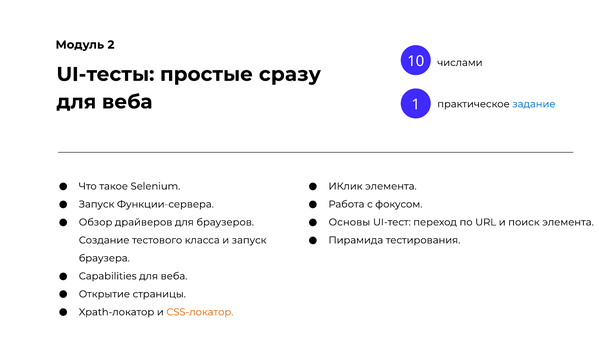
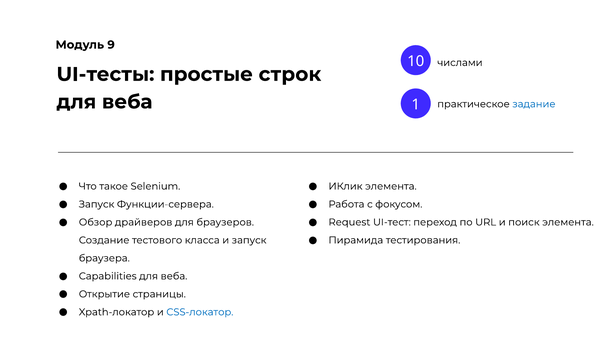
2: 2 -> 9 (111, 45)
сразу: сразу -> строк (290, 74)
Основы: Основы -> Request (349, 222)
CSS-локатор colour: orange -> blue (200, 312)
